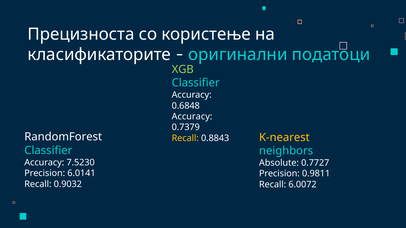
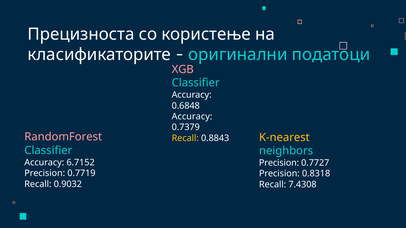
XGB colour: light green -> pink (183, 70)
RandomForest colour: white -> pink (63, 137)
7.5230: 7.5230 -> 6.7152 (81, 163)
Absolute: Absolute -> Precision (279, 163)
6.0141: 6.0141 -> 0.7719 (81, 174)
0.9811: 0.9811 -> 0.8318 (316, 174)
6.0072: 6.0072 -> 7.4308 (303, 185)
